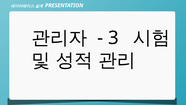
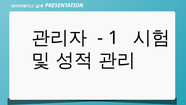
3: 3 -> 1 (113, 38)
